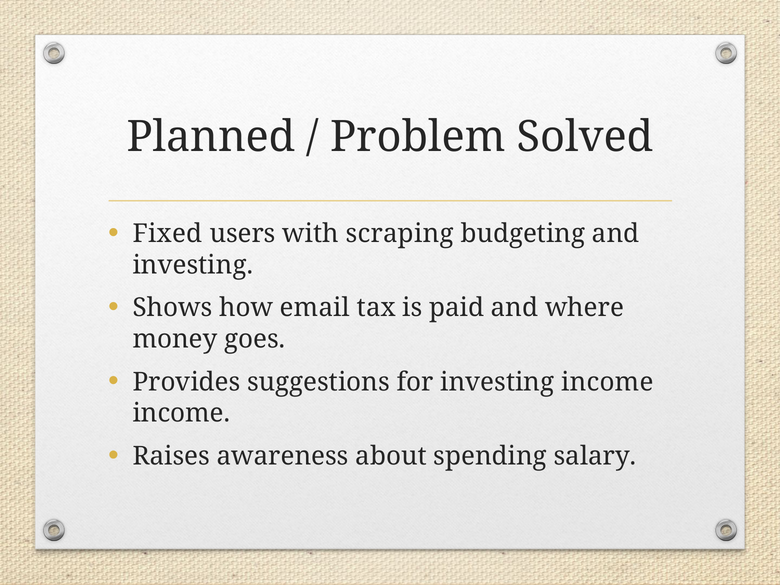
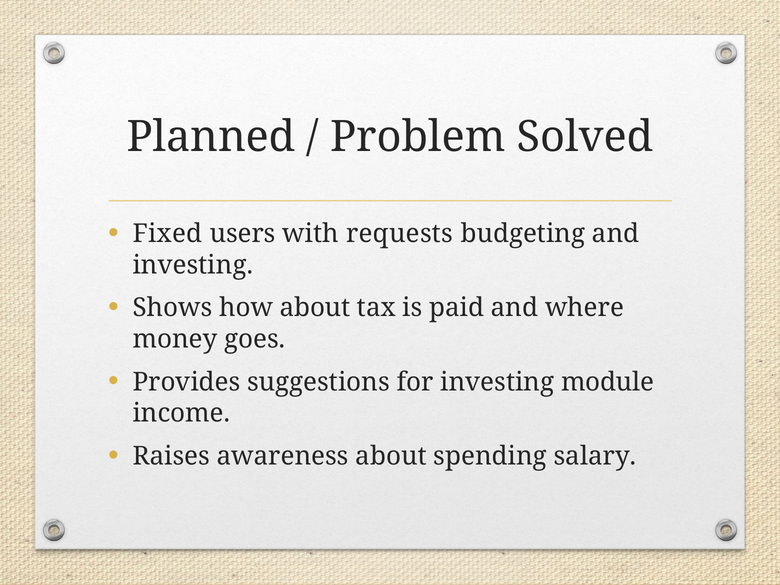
scraping: scraping -> requests (400, 234)
how email: email -> about (315, 308)
investing income: income -> module (608, 382)
